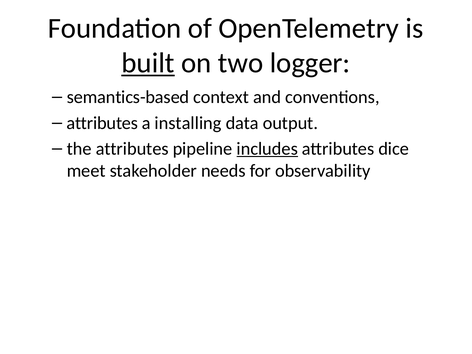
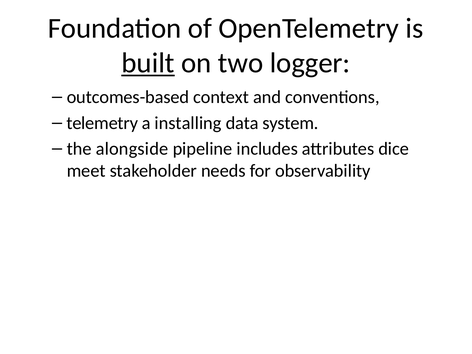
semantics-based: semantics-based -> outcomes-based (128, 97)
attributes: attributes -> telemetry (102, 123)
output: output -> system (290, 123)
the attributes: attributes -> alongside (132, 149)
includes underline: present -> none (267, 149)
